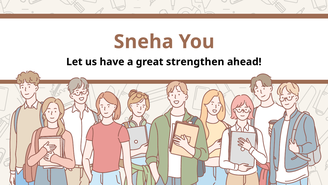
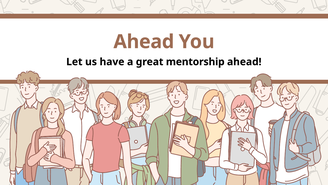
Sneha: Sneha -> Ahead (144, 42)
strengthen: strengthen -> mentorship (195, 62)
